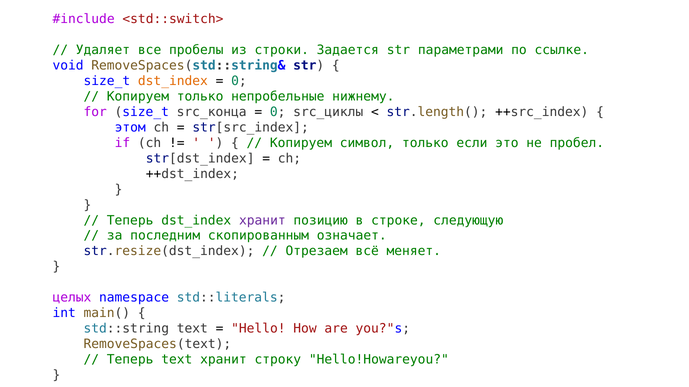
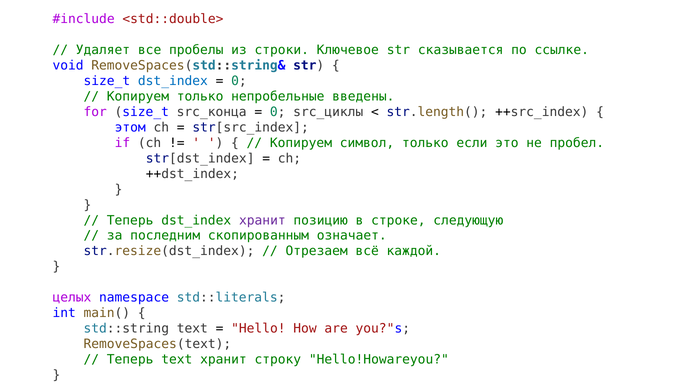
<std::switch>: <std::switch> -> <std::double> (173, 19)
Задается: Задается -> Ключевое (348, 50)
параметрами: параметрами -> сказывается (461, 50)
dst_index colour: orange -> blue (173, 81)
нижнему: нижнему -> введены (363, 97)
меняет: меняет -> каждой (414, 252)
